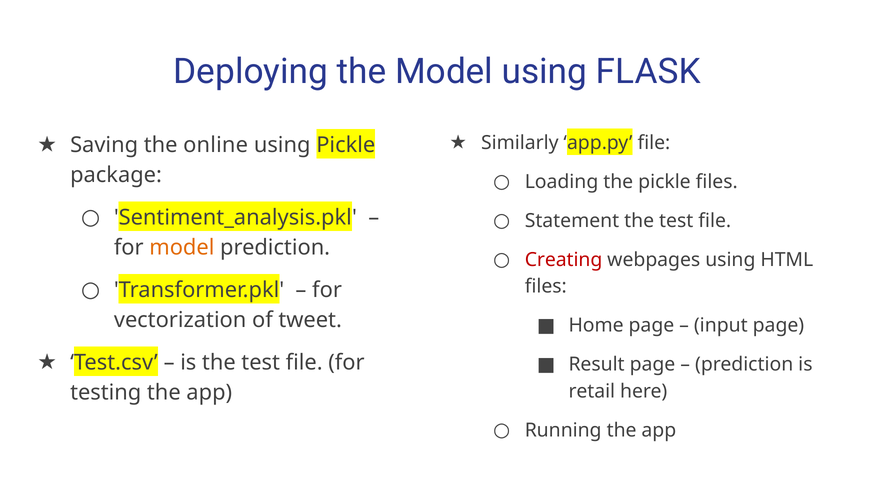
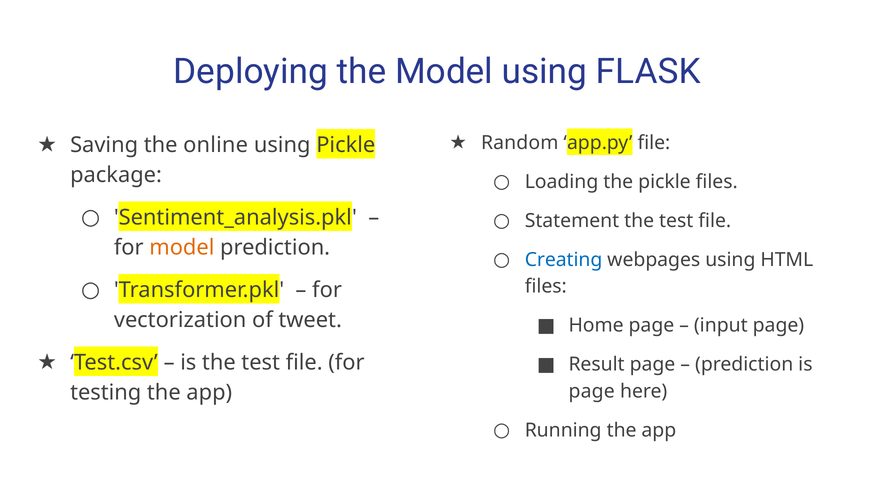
Similarly: Similarly -> Random (520, 143)
Creating colour: red -> blue (564, 260)
retail: retail -> page (592, 391)
